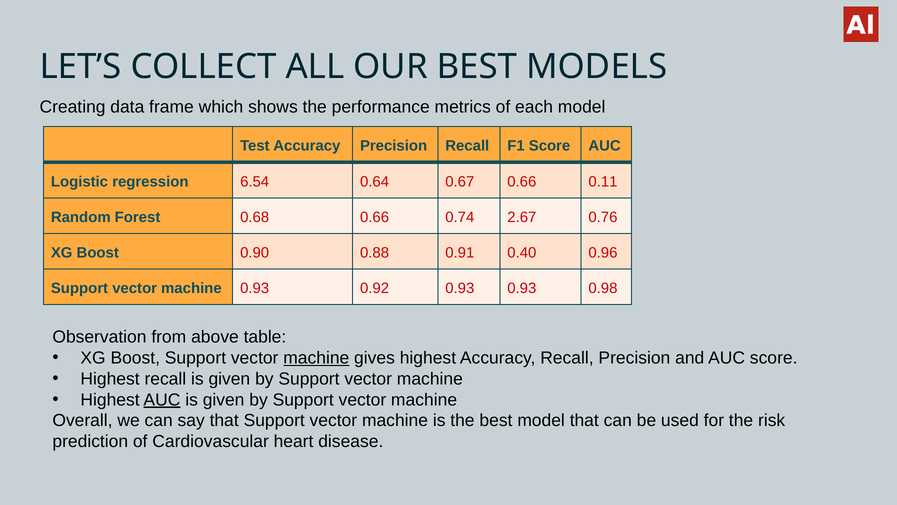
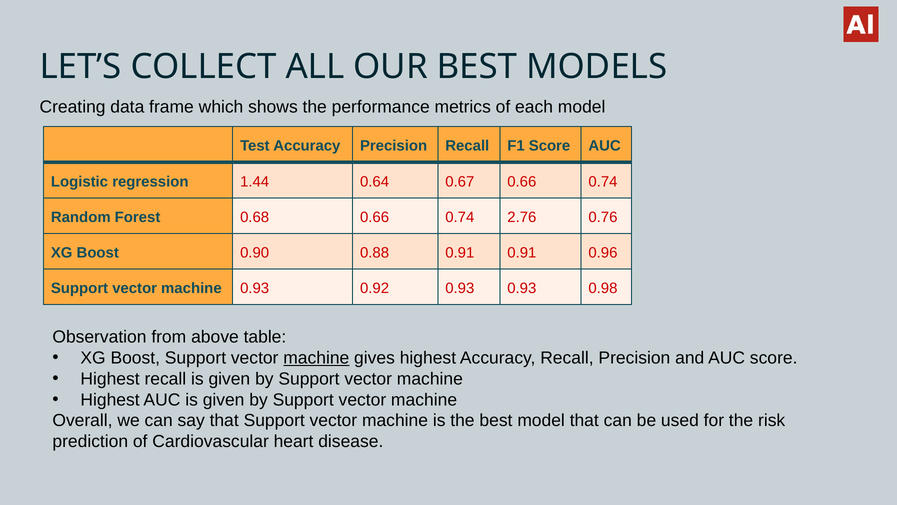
6.54: 6.54 -> 1.44 (255, 181)
0.67 0.66 0.11: 0.11 -> 0.74 (603, 181)
2.67: 2.67 -> 2.76 (522, 217)
0.91 0.40: 0.40 -> 0.91 (522, 253)
AUC underline: present -> none (162, 399)
